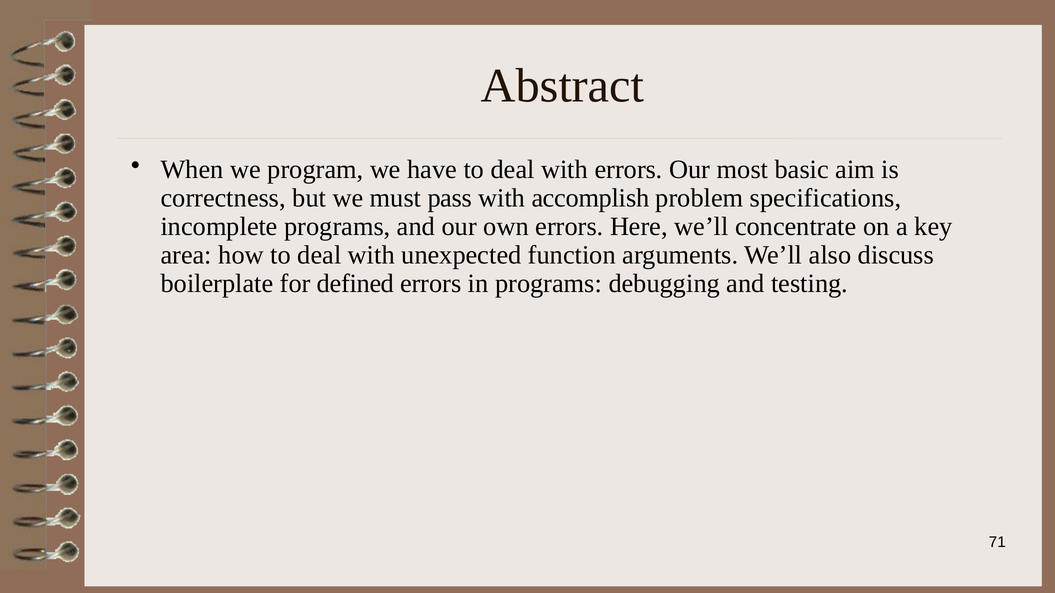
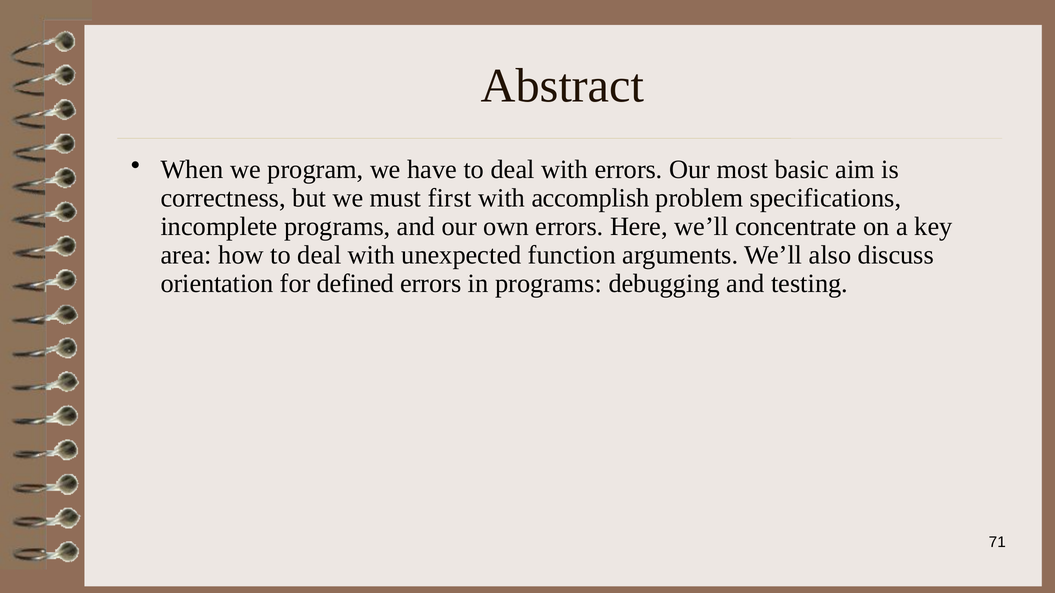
pass: pass -> first (450, 198)
boilerplate: boilerplate -> orientation (217, 284)
